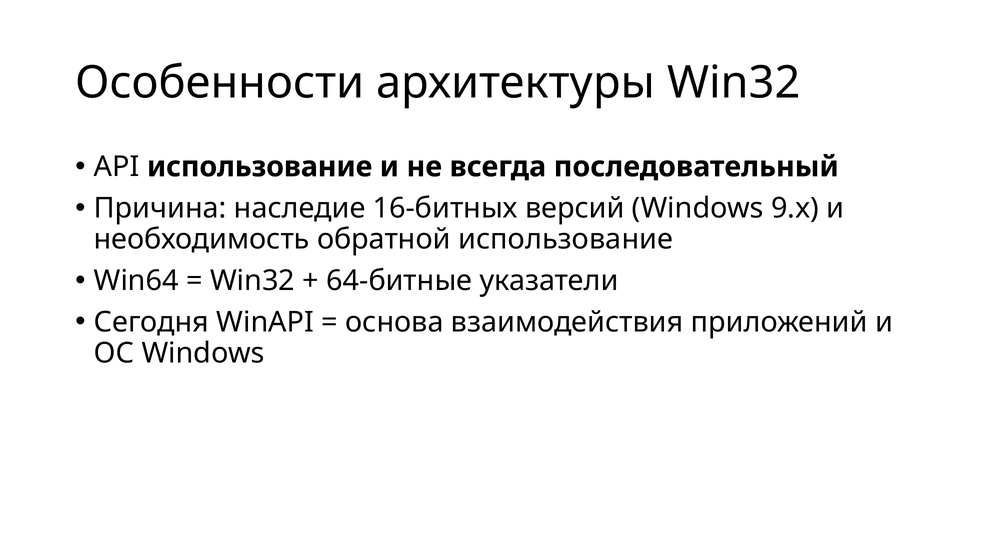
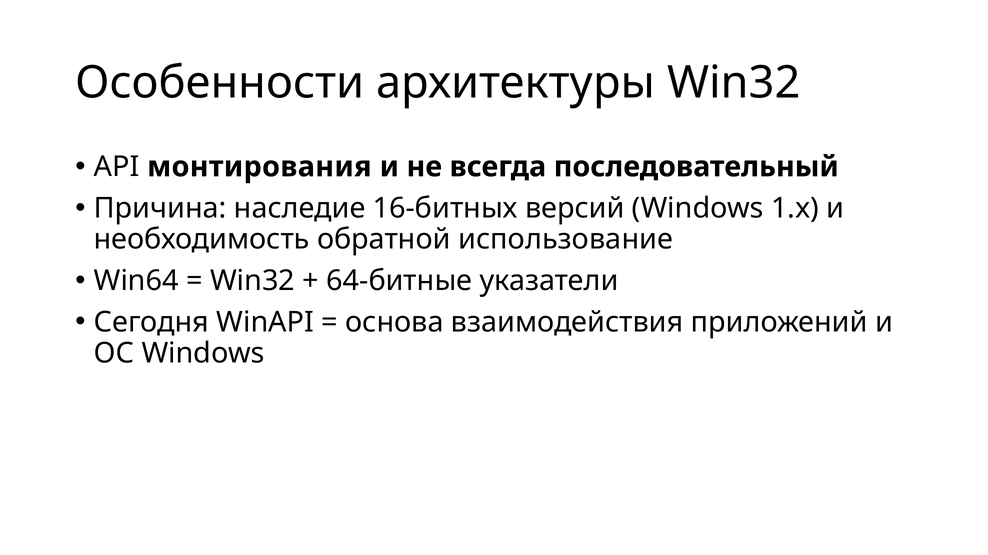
API использование: использование -> монтирования (259, 167)
9.x: 9.x -> 1.x (795, 208)
